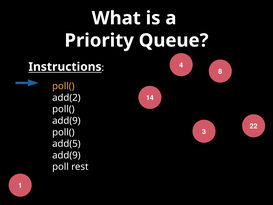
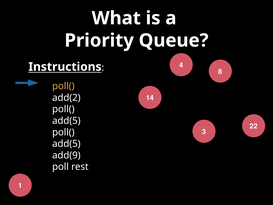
add(9: add(9 -> add(5 (66, 121)
